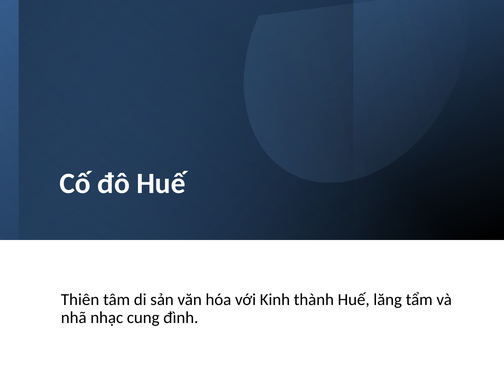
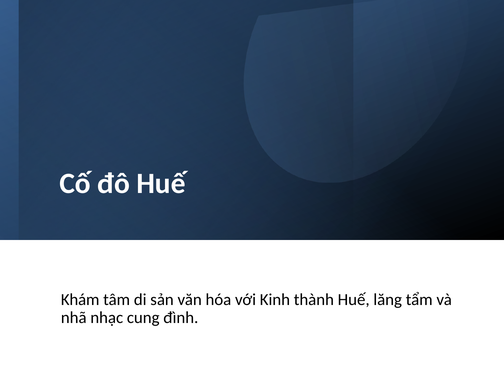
Thiên: Thiên -> Khám (80, 299)
